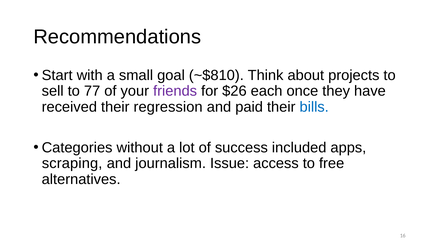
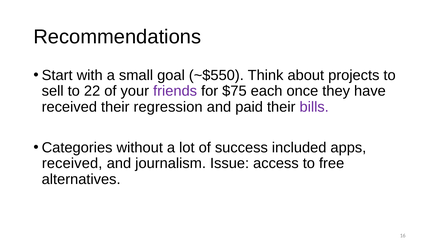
~$810: ~$810 -> ~$550 (216, 75)
77: 77 -> 22 (92, 91)
$26: $26 -> $75 (234, 91)
bills colour: blue -> purple (314, 107)
scraping: scraping -> received (72, 163)
